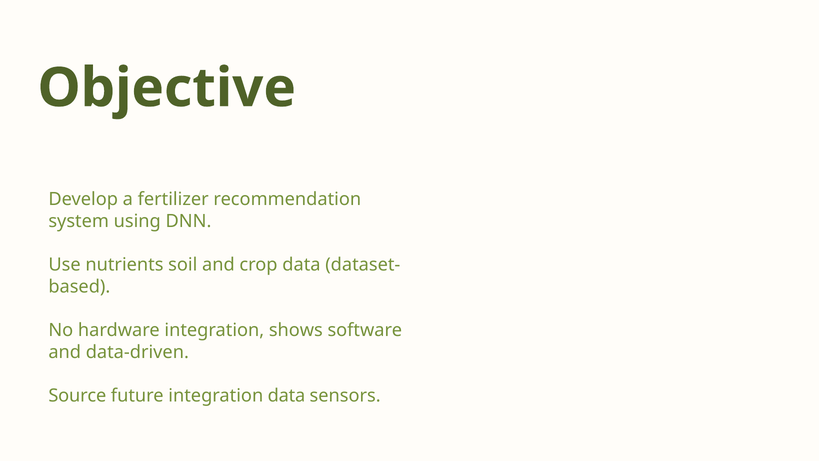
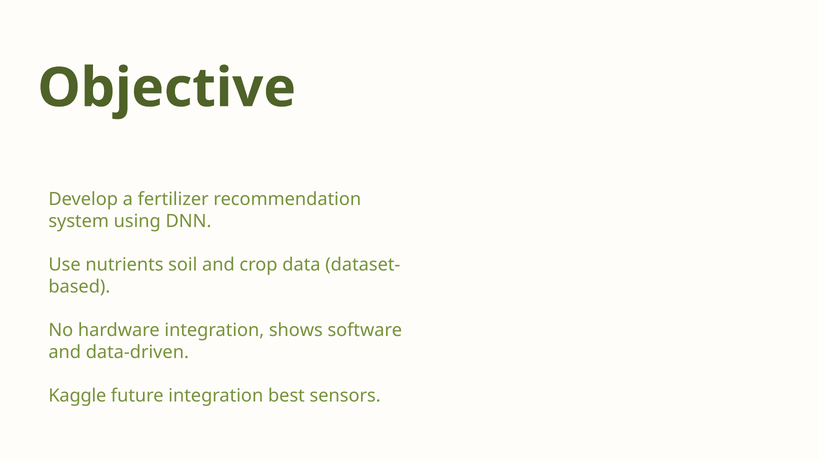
Source: Source -> Kaggle (77, 396)
integration data: data -> best (286, 396)
